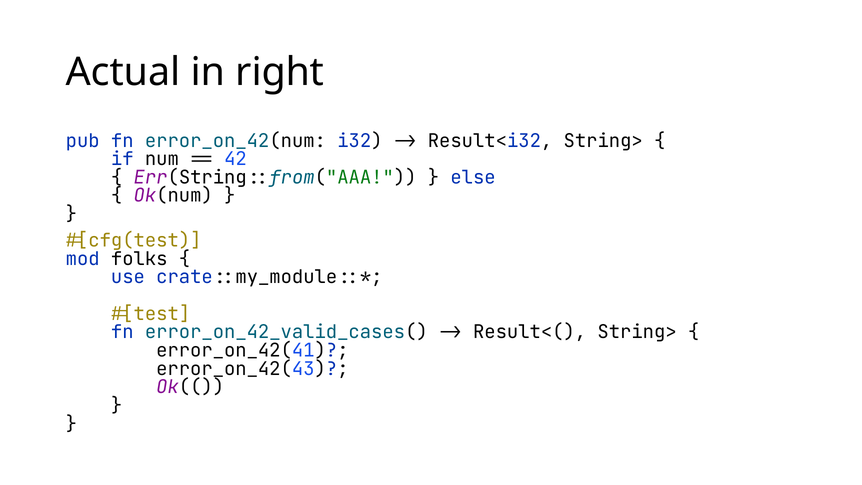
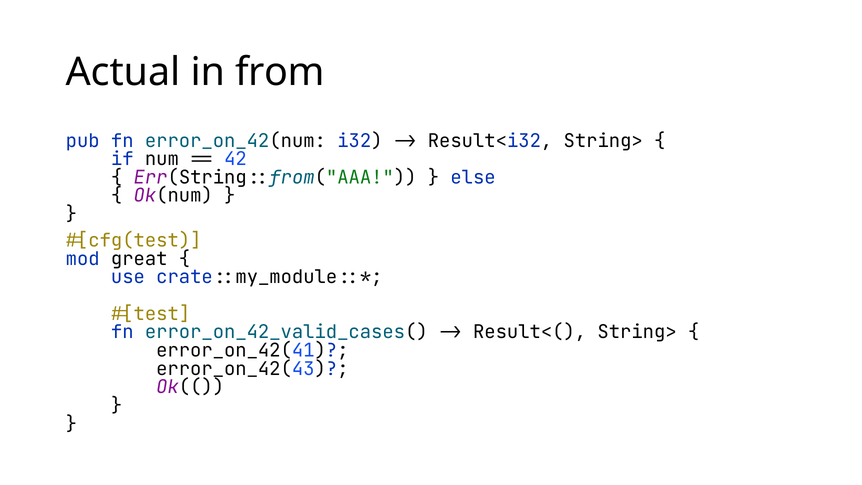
right: right -> from (280, 72)
folks: folks -> great (139, 259)
